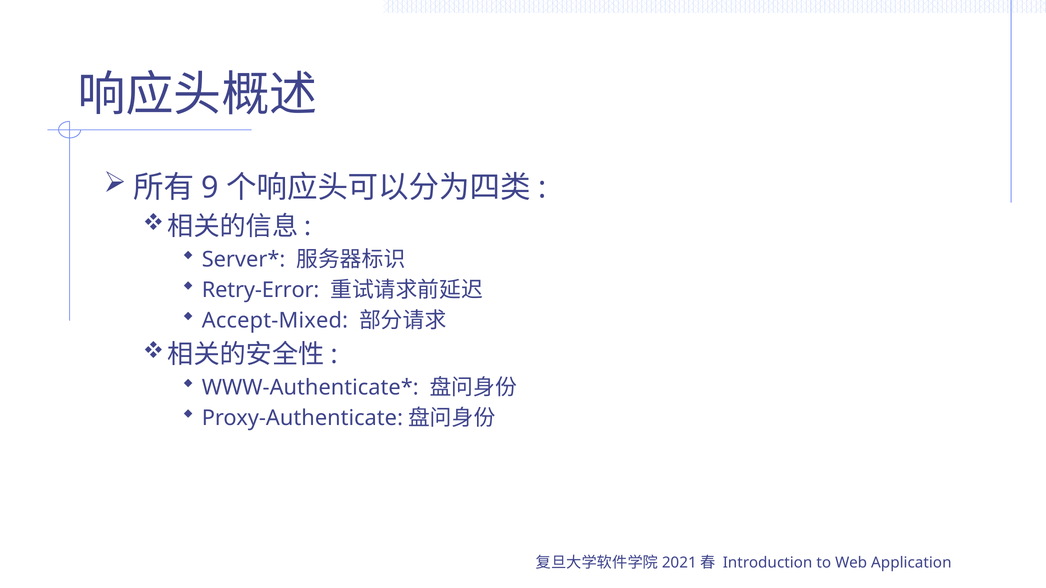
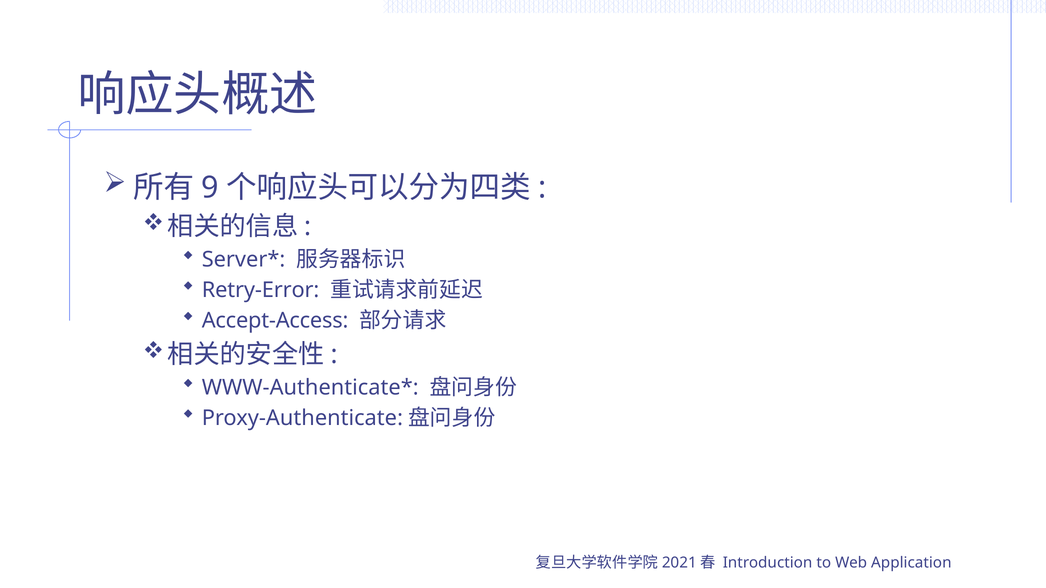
Accept-Mixed: Accept-Mixed -> Accept-Access (275, 321)
